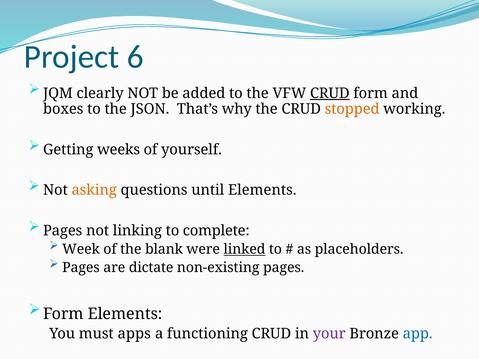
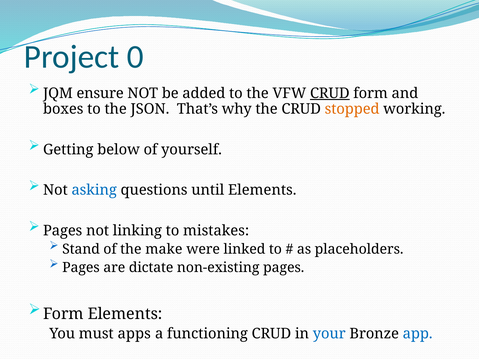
6: 6 -> 0 (135, 57)
clearly: clearly -> ensure (100, 93)
weeks: weeks -> below (119, 150)
asking colour: orange -> blue (94, 190)
complete: complete -> mistakes (216, 231)
Week: Week -> Stand (81, 249)
blank: blank -> make (164, 249)
linked underline: present -> none (244, 249)
your colour: purple -> blue (329, 334)
